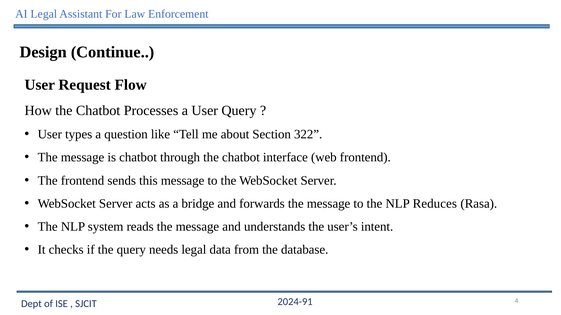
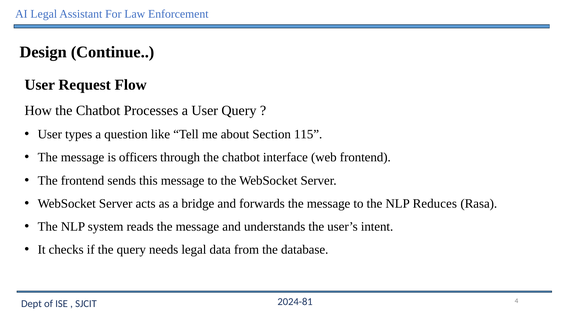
322: 322 -> 115 (308, 135)
is chatbot: chatbot -> officers (138, 158)
2024-91: 2024-91 -> 2024-81 (295, 302)
